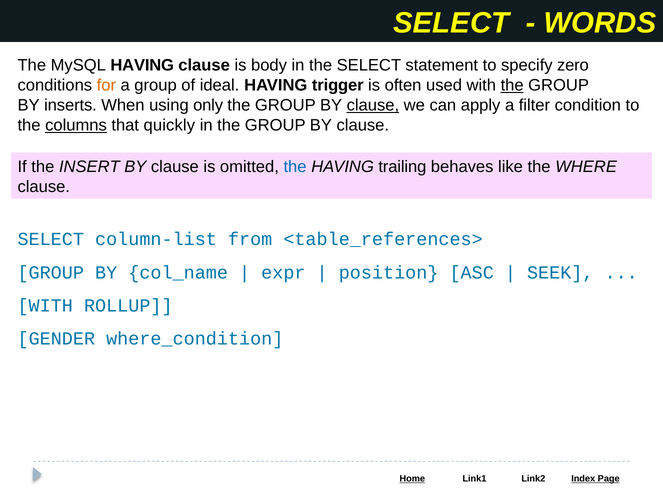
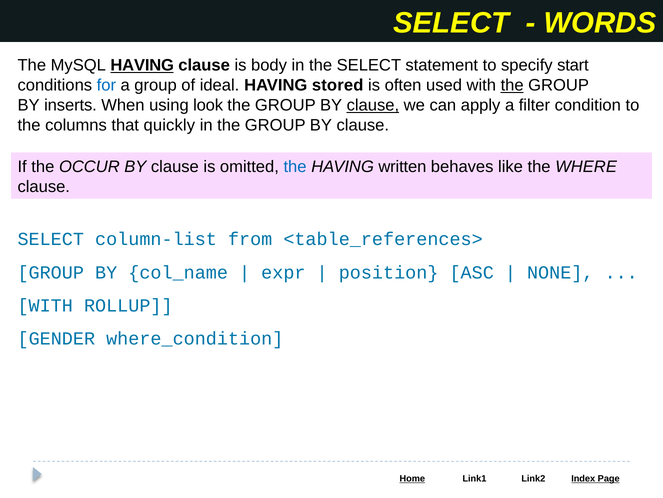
HAVING underline: none -> present (142, 65)
zero: zero -> start (573, 65)
for colour: orange -> blue (106, 85)
trigger: trigger -> stored (338, 85)
only: only -> look (208, 105)
columns underline: present -> none (76, 125)
INSERT: INSERT -> OCCUR (89, 167)
trailing: trailing -> written (402, 167)
SEEK: SEEK -> NONE (560, 272)
